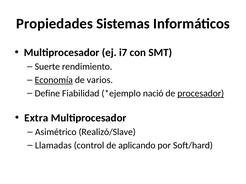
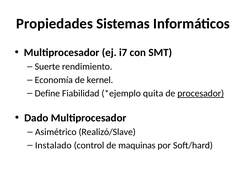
Economía underline: present -> none (54, 80)
varios: varios -> kernel (100, 80)
nació: nació -> quita (153, 94)
Extra: Extra -> Dado (36, 118)
Llamadas: Llamadas -> Instalado (53, 146)
aplicando: aplicando -> maquinas (137, 146)
